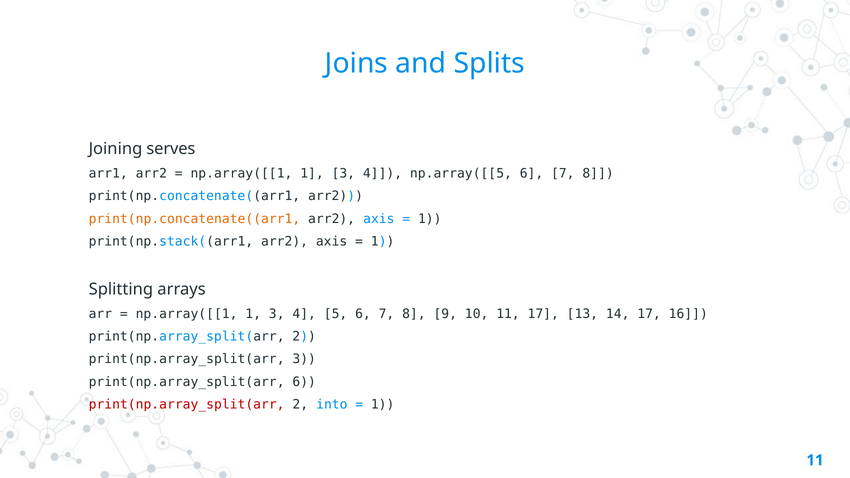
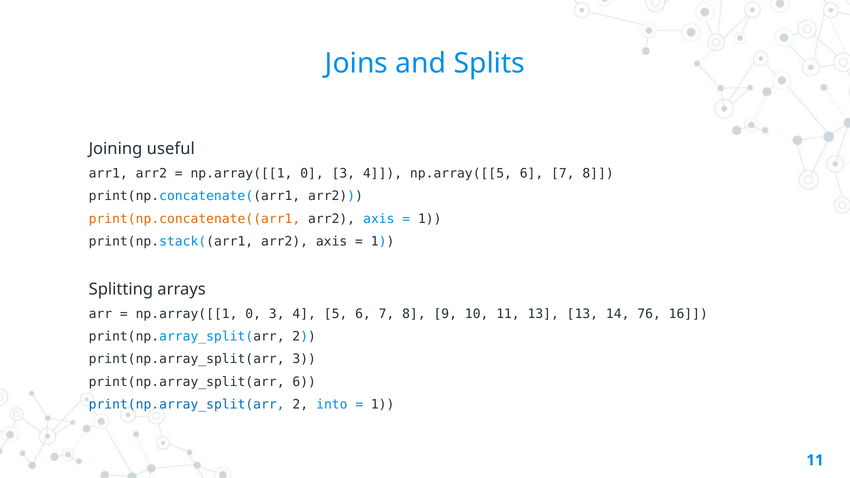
serves: serves -> useful (171, 149)
1: 1 -> 0 (312, 174)
1: 1 -> 0 (253, 314)
11 17: 17 -> 13 (543, 314)
14 17: 17 -> 76 (649, 314)
print(np.array_split(arr colour: red -> blue (187, 405)
